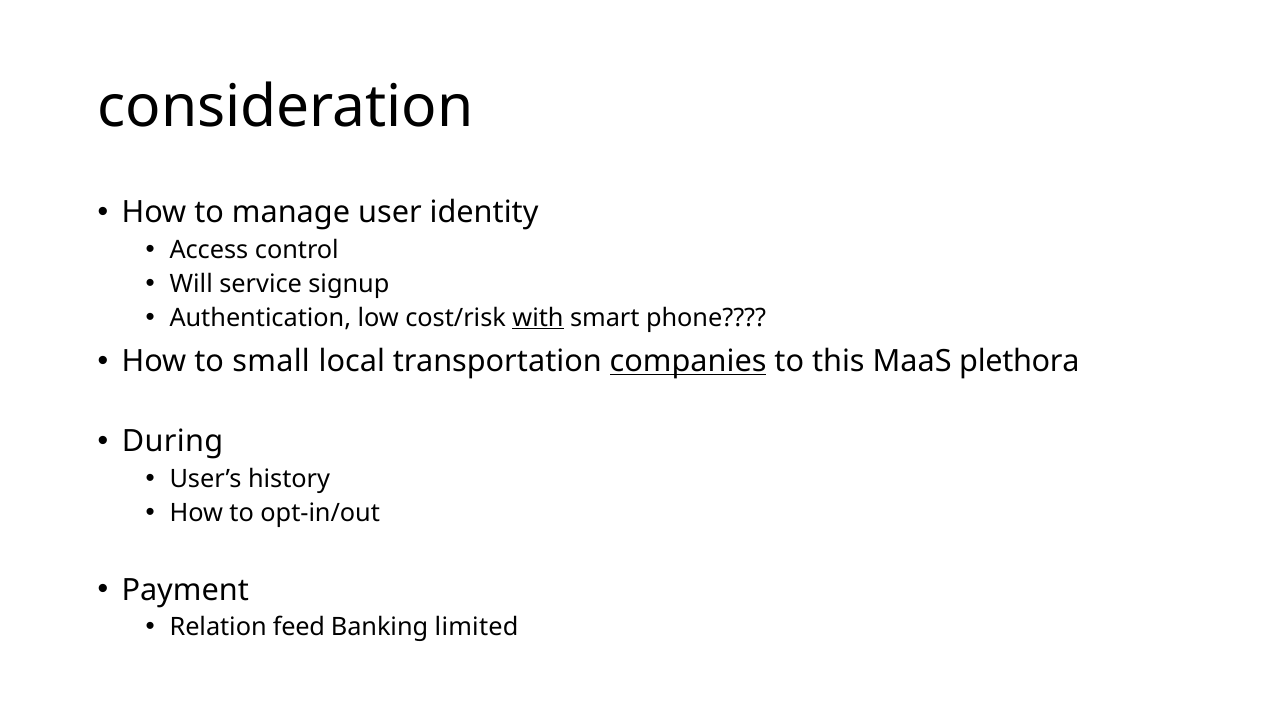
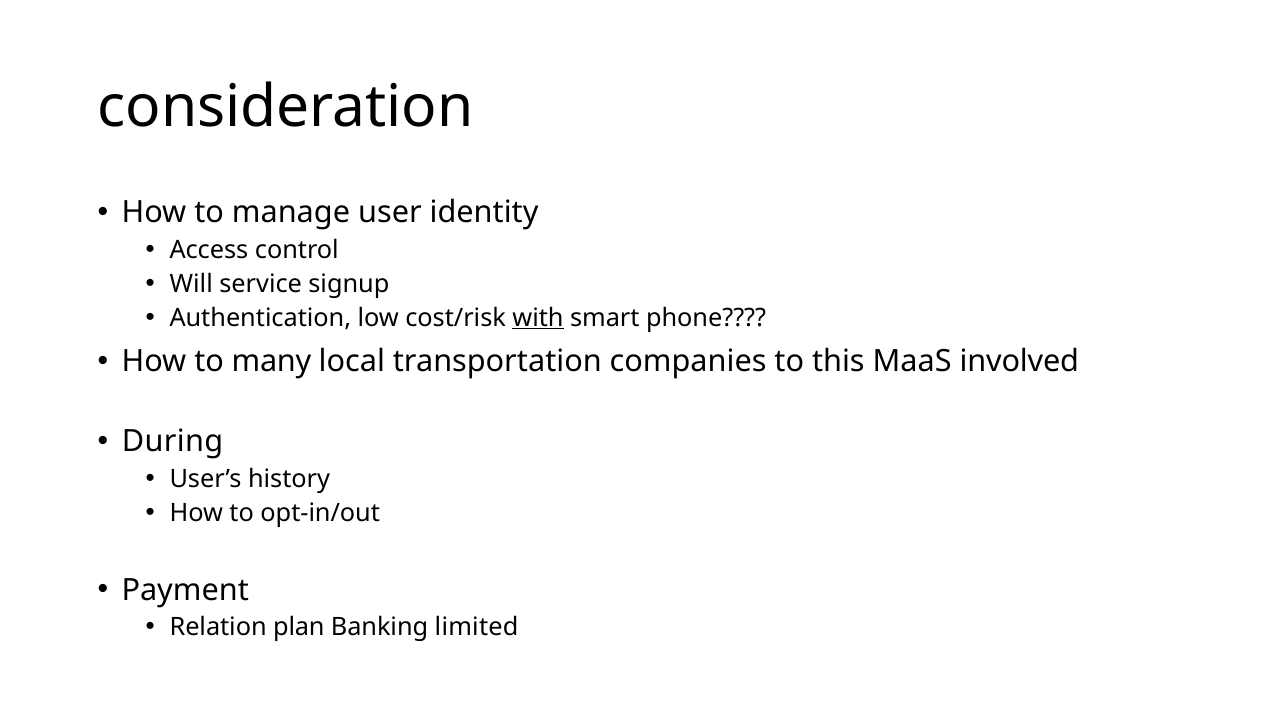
small: small -> many (271, 361)
companies underline: present -> none (688, 361)
plethora: plethora -> involved (1019, 361)
feed: feed -> plan (299, 627)
